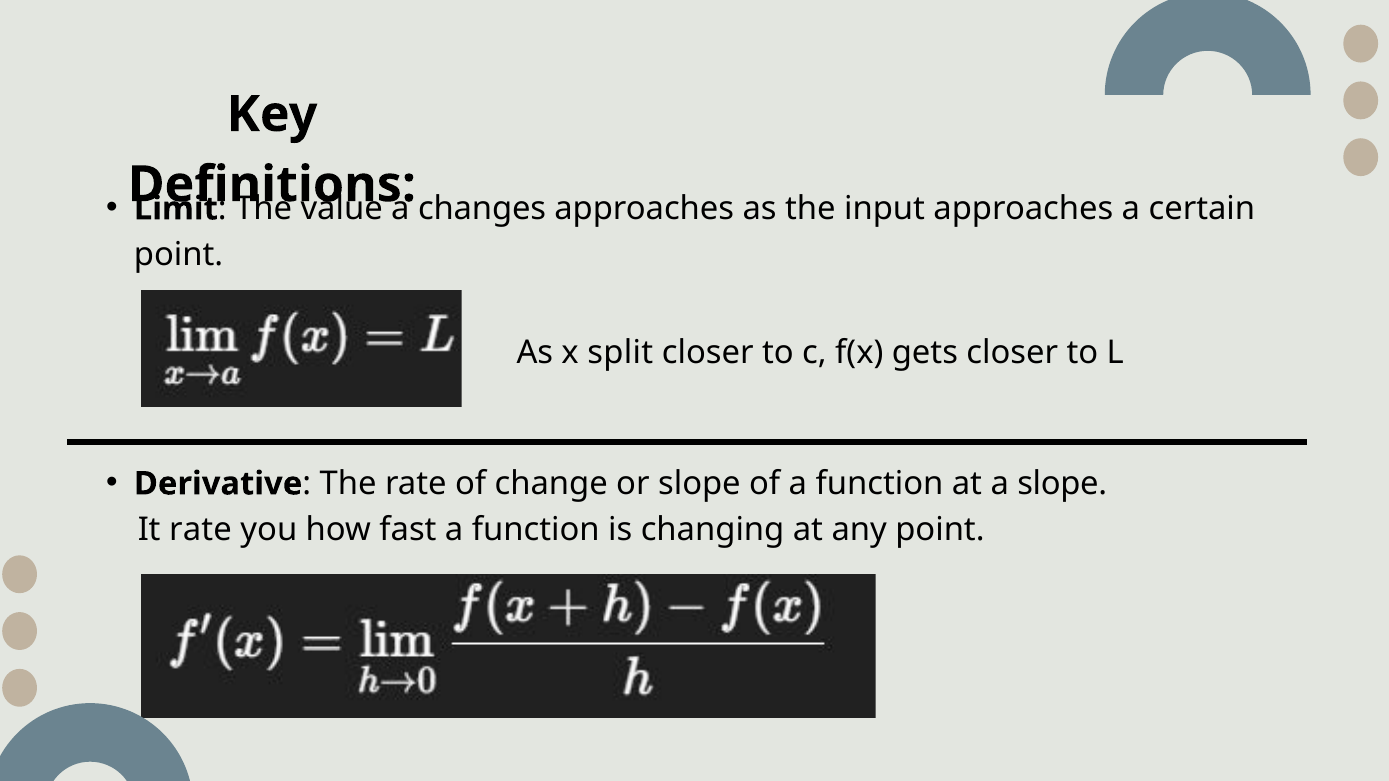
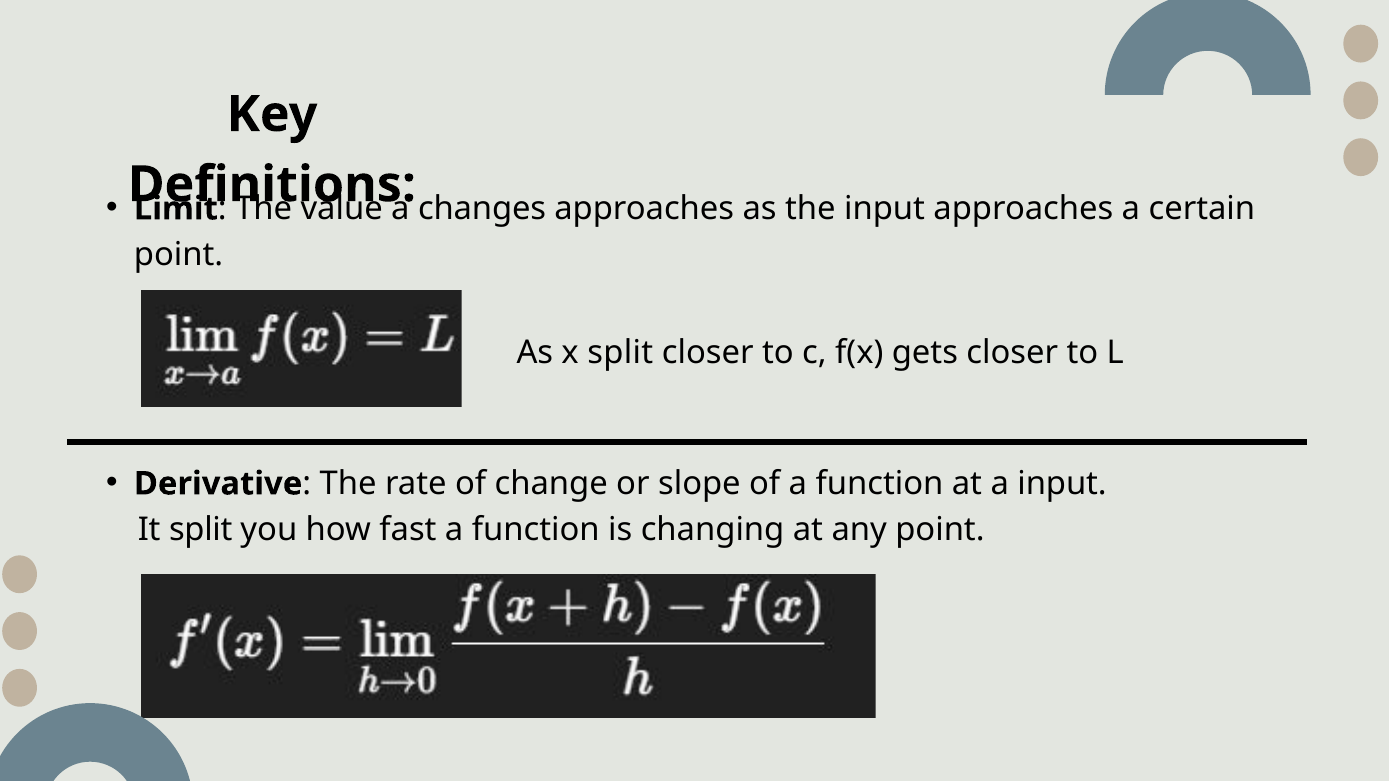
a slope: slope -> input (1062, 484)
It rate: rate -> split (201, 530)
